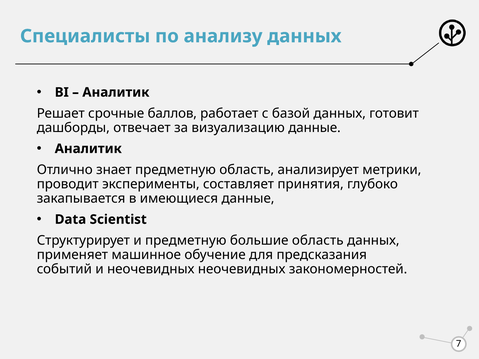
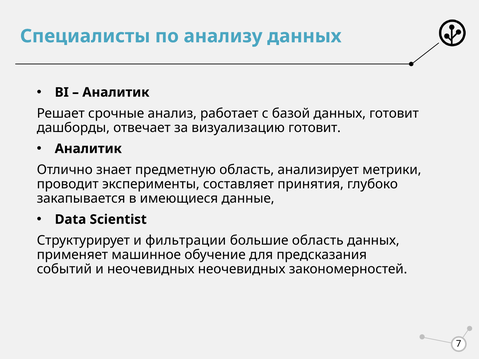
баллов: баллов -> анализ (172, 113)
визуализацию данные: данные -> готовит (315, 128)
и предметную: предметную -> фильтрации (186, 241)
